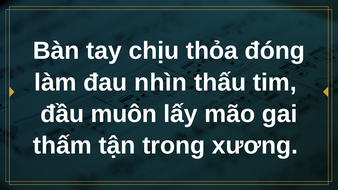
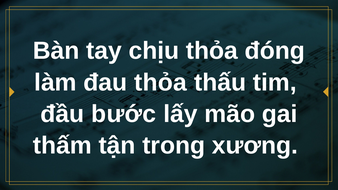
đau nhìn: nhìn -> thỏa (161, 82)
muôn: muôn -> bước (124, 114)
